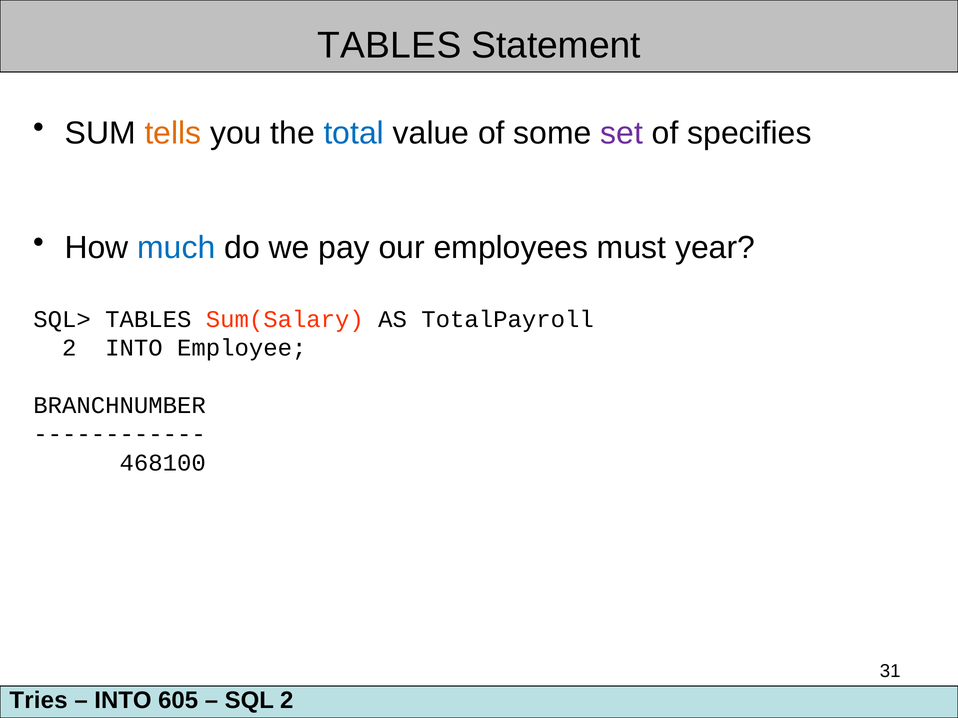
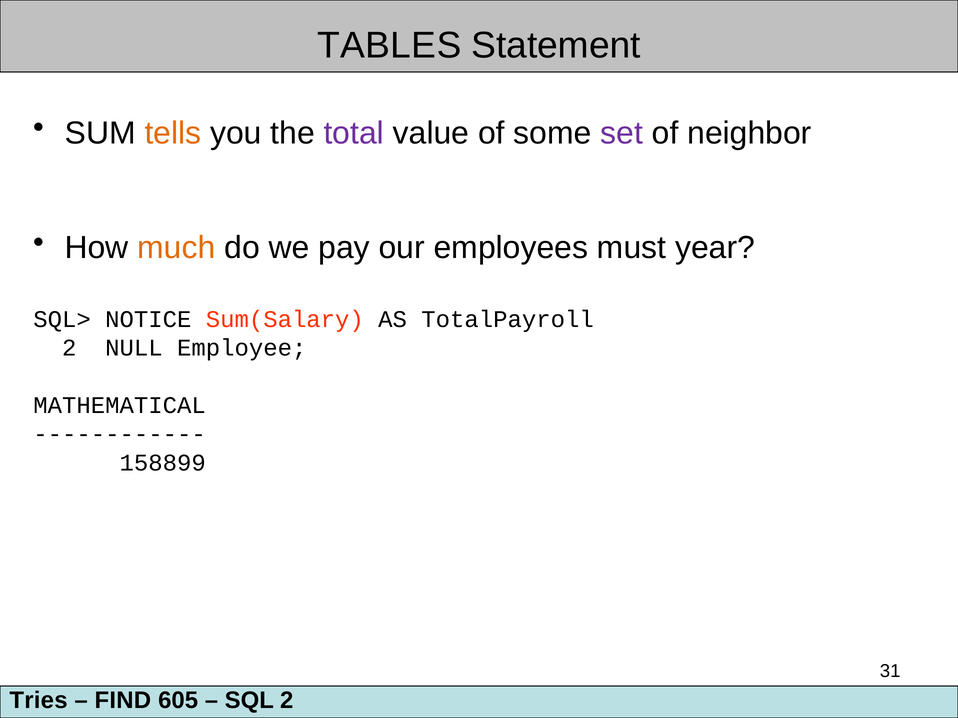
total colour: blue -> purple (354, 133)
specifies: specifies -> neighbor (749, 133)
much colour: blue -> orange (176, 248)
SQL> TABLES: TABLES -> NOTICE (148, 319)
2 INTO: INTO -> NULL (134, 348)
BRANCHNUMBER: BRANCHNUMBER -> MATHEMATICAL (120, 406)
468100: 468100 -> 158899 (163, 463)
INTO: INTO -> FIND (123, 701)
